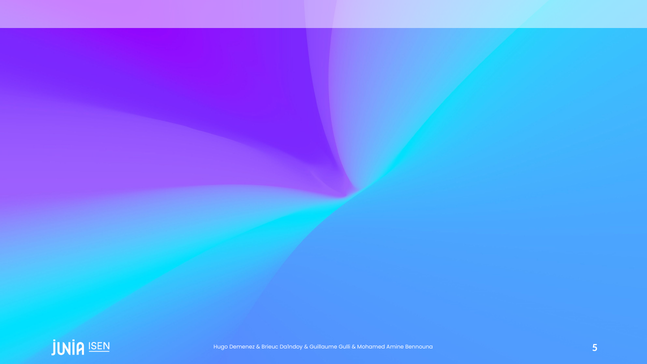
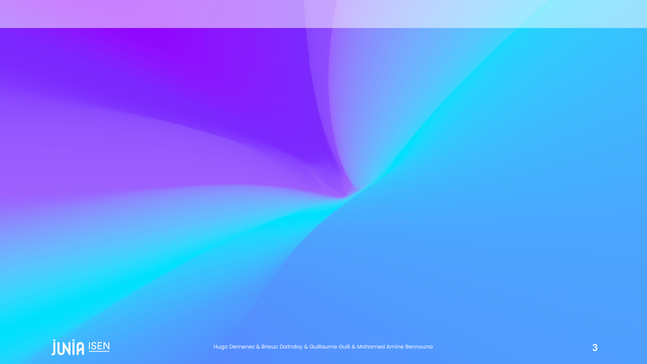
5: 5 -> 3 (595, 348)
